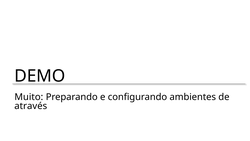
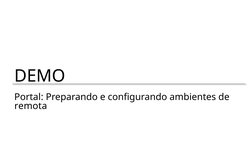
Muito: Muito -> Portal (29, 97)
através: através -> remota (31, 106)
